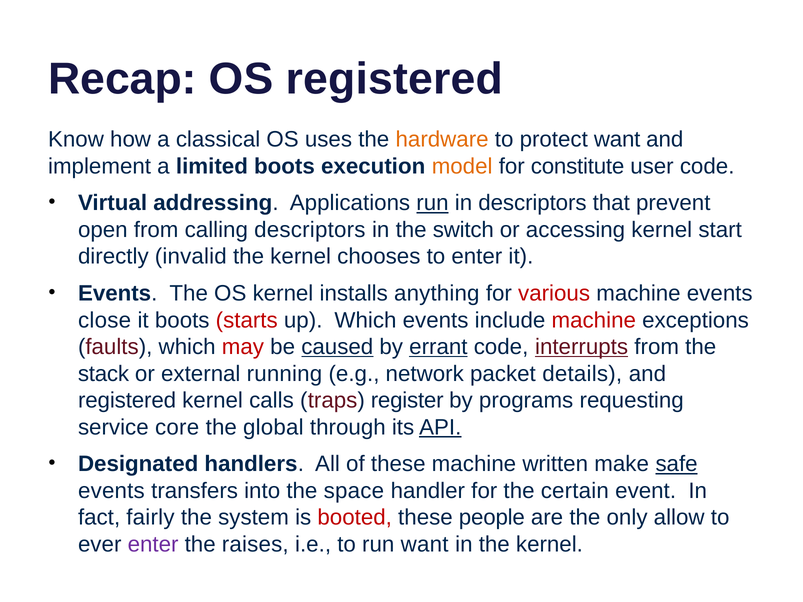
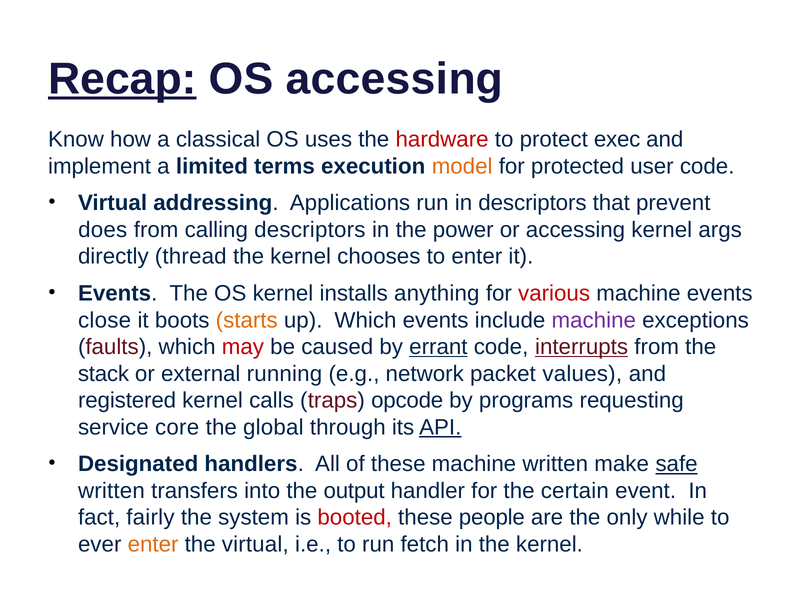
Recap underline: none -> present (122, 79)
OS registered: registered -> accessing (394, 79)
hardware colour: orange -> red (442, 140)
protect want: want -> exec (617, 140)
limited boots: boots -> terms (284, 166)
constitute: constitute -> protected (577, 166)
run underline: present -> none (433, 203)
open: open -> does (103, 230)
switch: switch -> power (463, 230)
start: start -> args (720, 230)
invalid: invalid -> thread (191, 257)
starts colour: red -> orange (247, 320)
machine colour: red -> purple (594, 320)
caused underline: present -> none (337, 347)
details: details -> values (582, 374)
register: register -> opcode (407, 401)
events: events -> written (111, 491)
space: space -> output (354, 491)
allow: allow -> while (679, 518)
enter colour: purple -> orange (153, 545)
the raises: raises -> virtual (255, 545)
run want: want -> fetch (425, 545)
